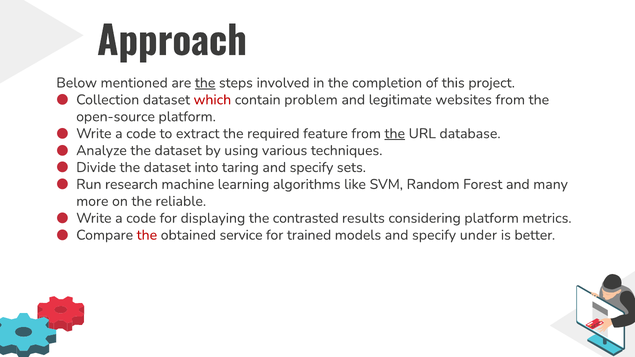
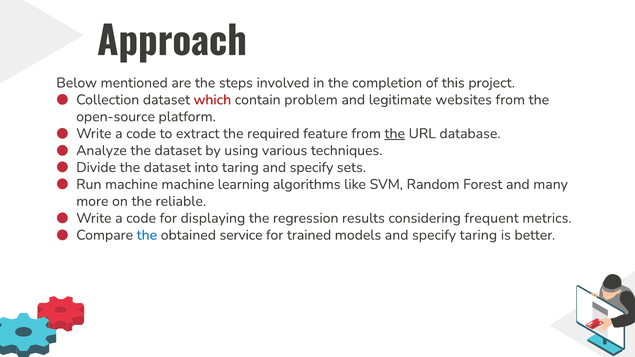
the underline: present -> none (205, 83)
Run research: research -> machine (131, 184)
contrasted: contrasted -> regression (306, 218)
considering platform: platform -> frequent (492, 218)
the colour: red -> blue (147, 235)
specify under: under -> taring (478, 235)
